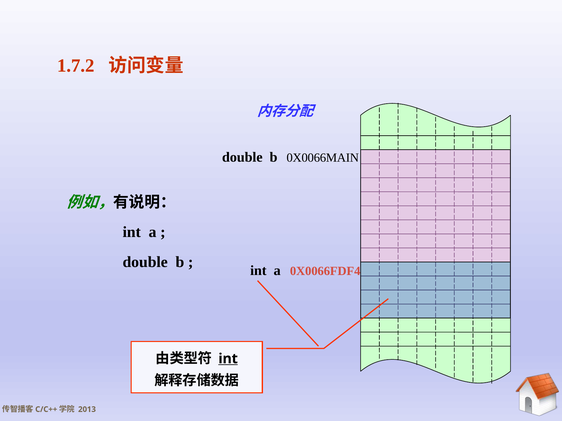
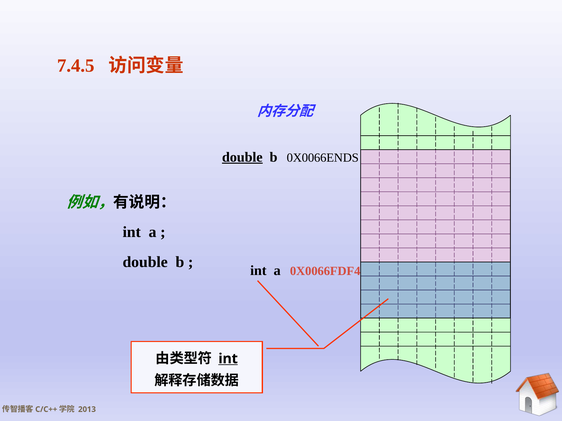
1.7.2: 1.7.2 -> 7.4.5 (76, 66)
double underline: none -> present (242, 157)
0X0066MAIN: 0X0066MAIN -> 0X0066ENDS (323, 158)
